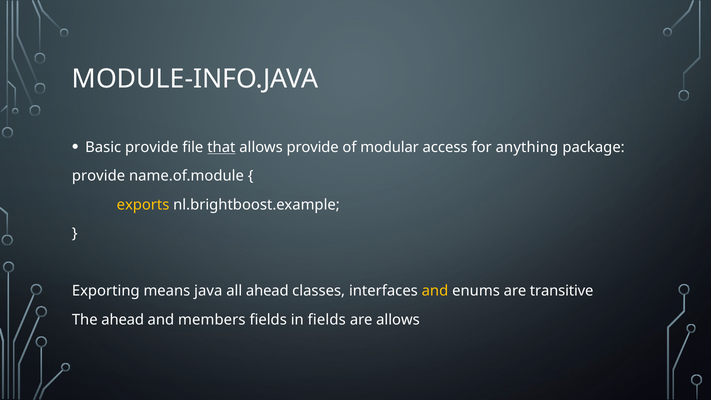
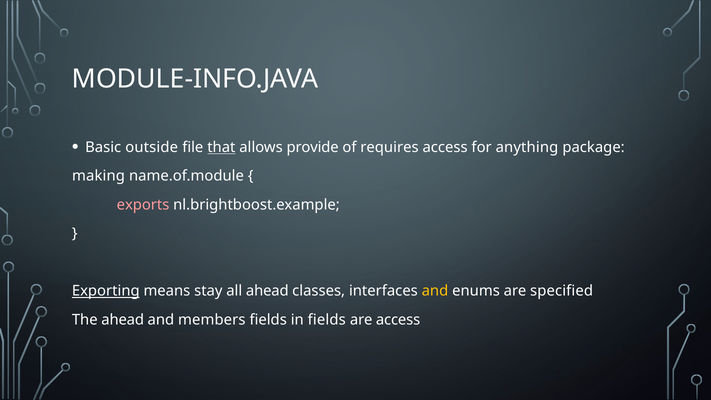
Basic provide: provide -> outside (152, 147)
modular: modular -> requires (389, 147)
provide: provide -> making (98, 176)
exports colour: yellow -> pink (143, 205)
Exporting underline: none -> present (106, 291)
java: java -> stay (208, 291)
transitive: transitive -> specified (562, 291)
are allows: allows -> access (398, 320)
